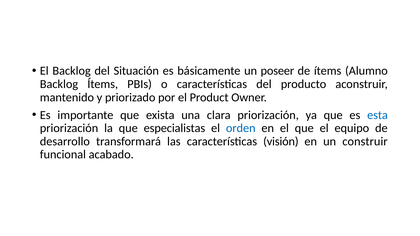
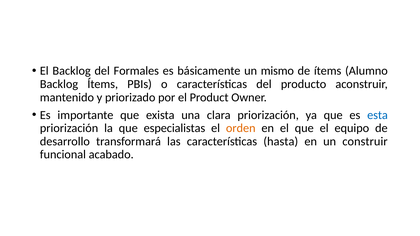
Situación: Situación -> Formales (136, 71)
poseer: poseer -> mismo (277, 71)
orden colour: blue -> orange (241, 128)
visión: visión -> hasta (281, 142)
